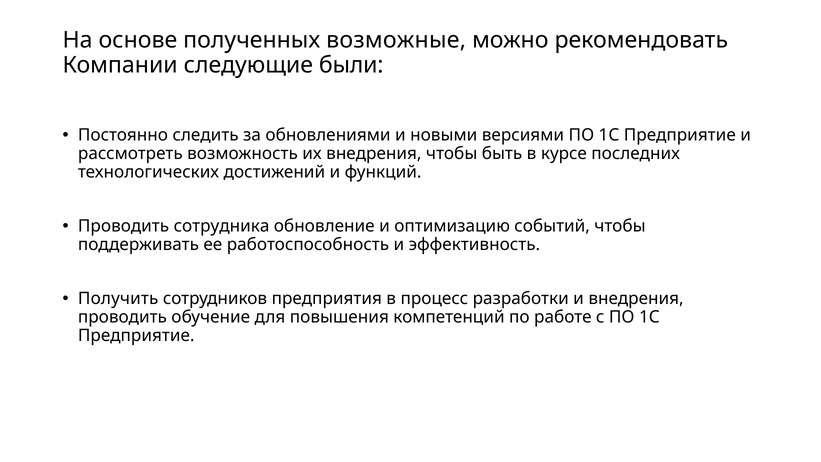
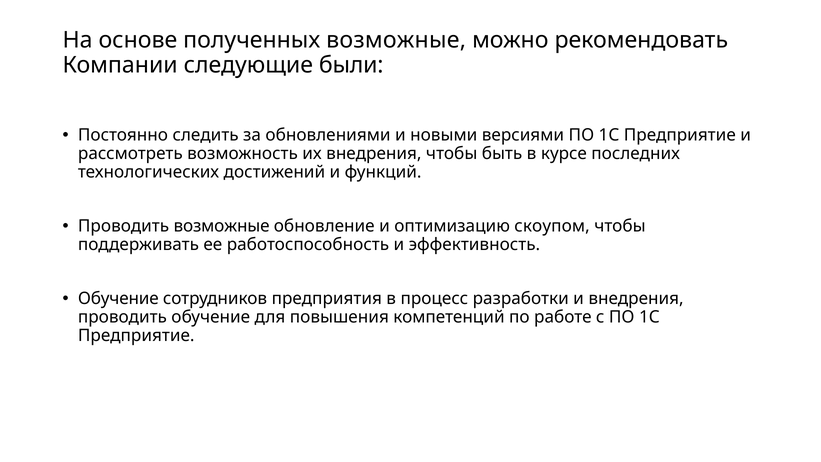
Проводить сотрудника: сотрудника -> возможные (222, 226)
событий: событий -> скоупом (552, 226)
Получить: Получить -> Обучение (118, 299)
